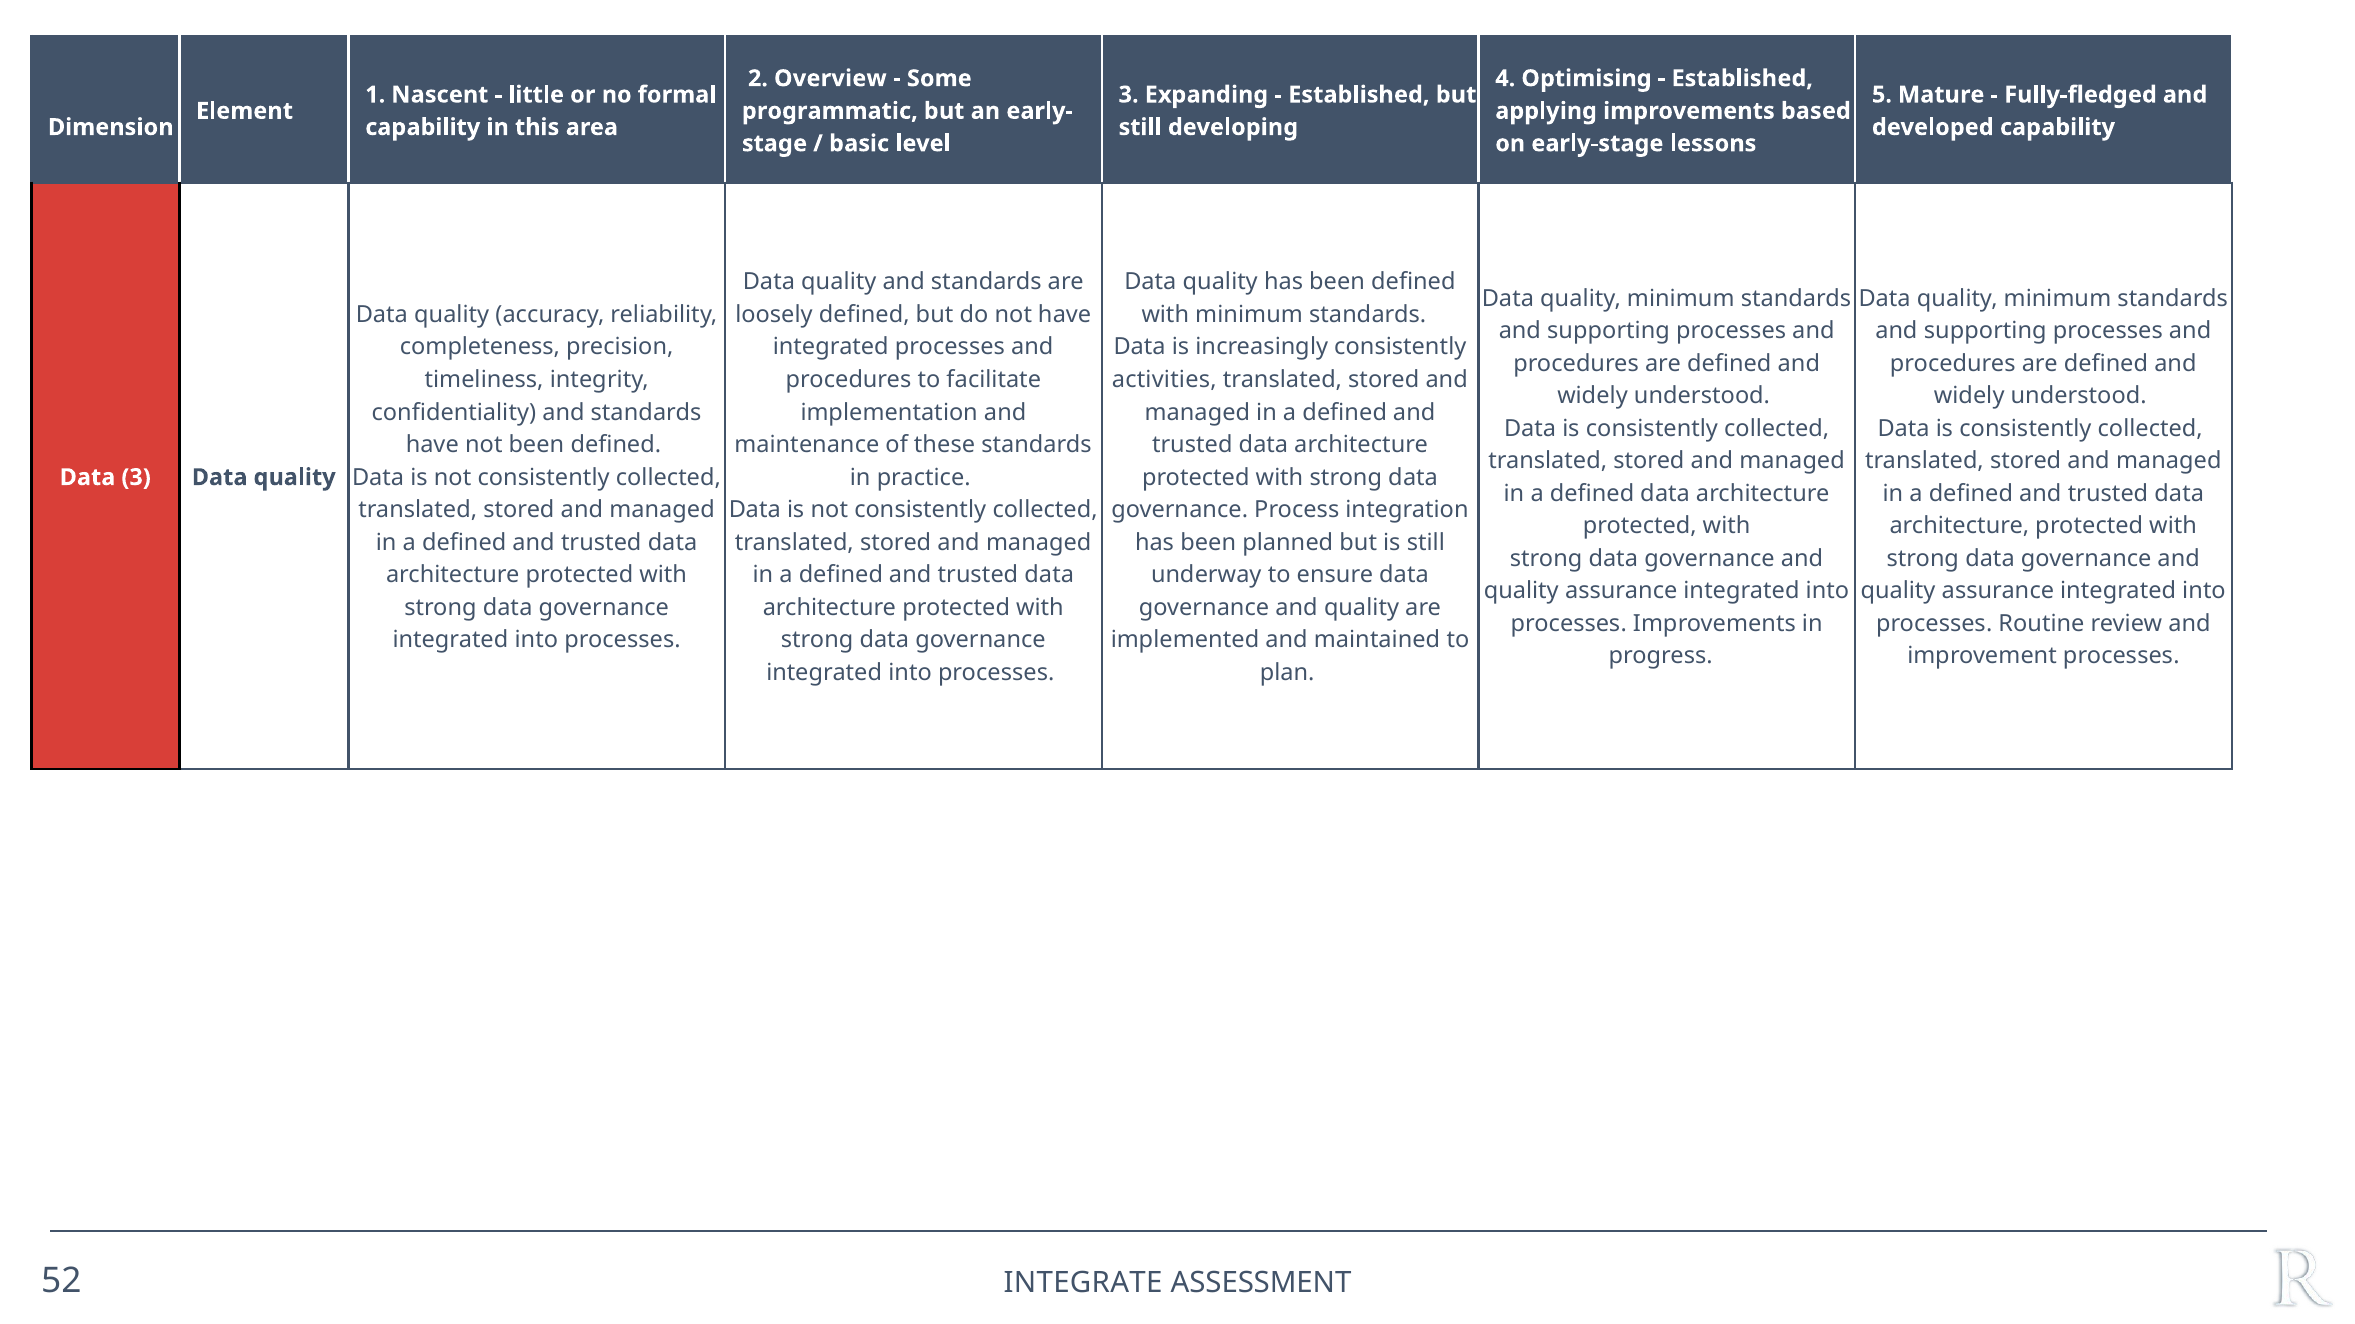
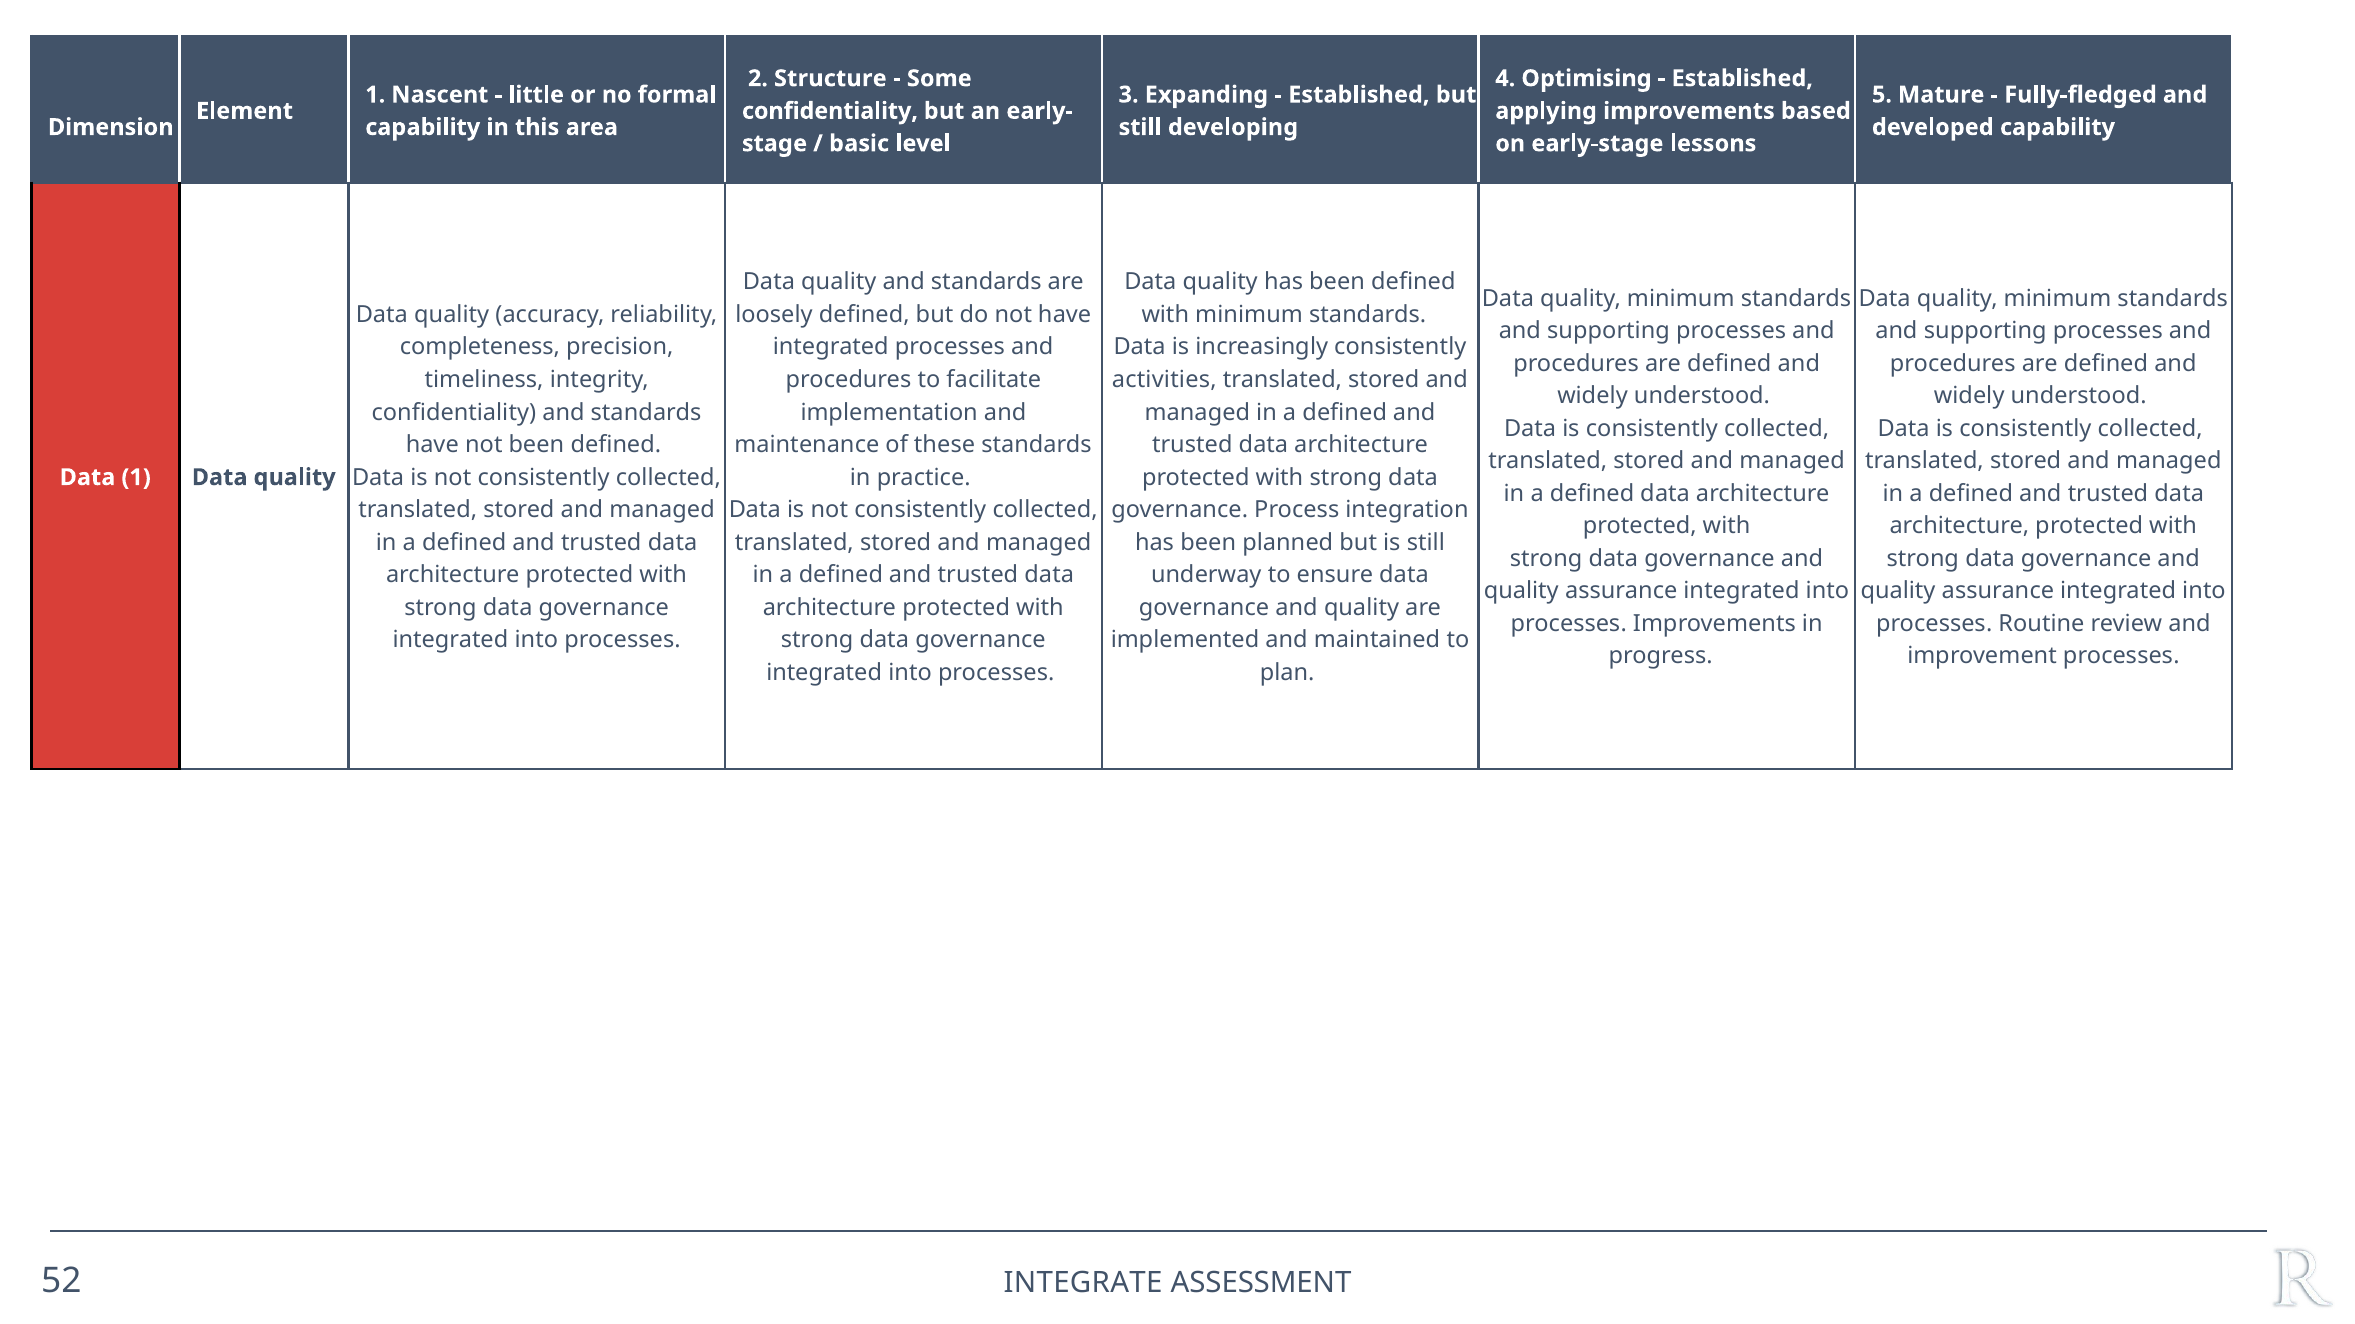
Overview: Overview -> Structure (830, 79)
programmatic: programmatic -> confidentiality (830, 111)
Data 3: 3 -> 1 (136, 478)
